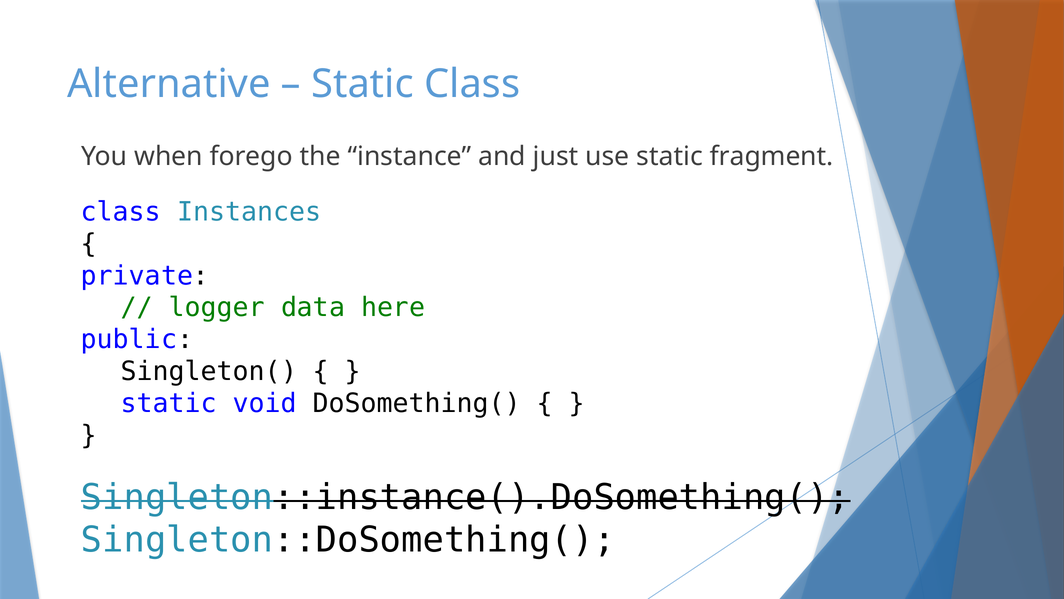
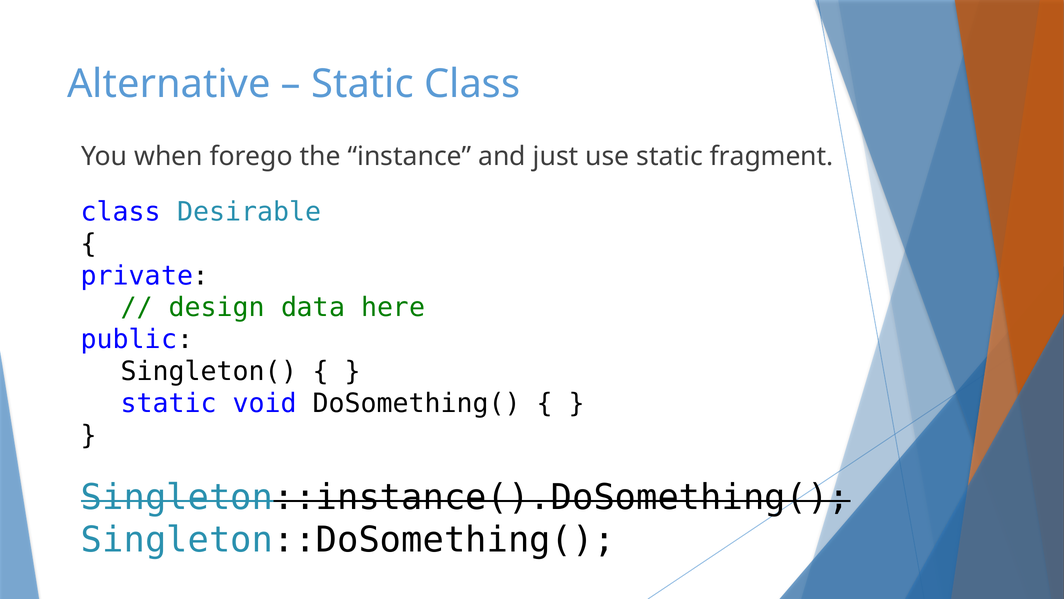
Instances: Instances -> Desirable (249, 212)
logger: logger -> design (217, 307)
